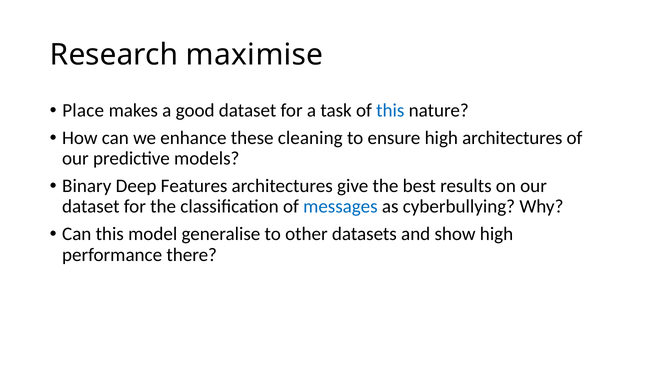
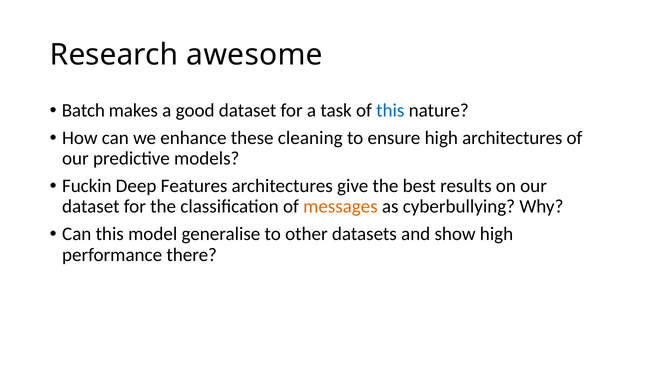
maximise: maximise -> awesome (255, 55)
Place: Place -> Batch (83, 111)
Binary: Binary -> Fuckin (87, 186)
messages colour: blue -> orange (340, 207)
